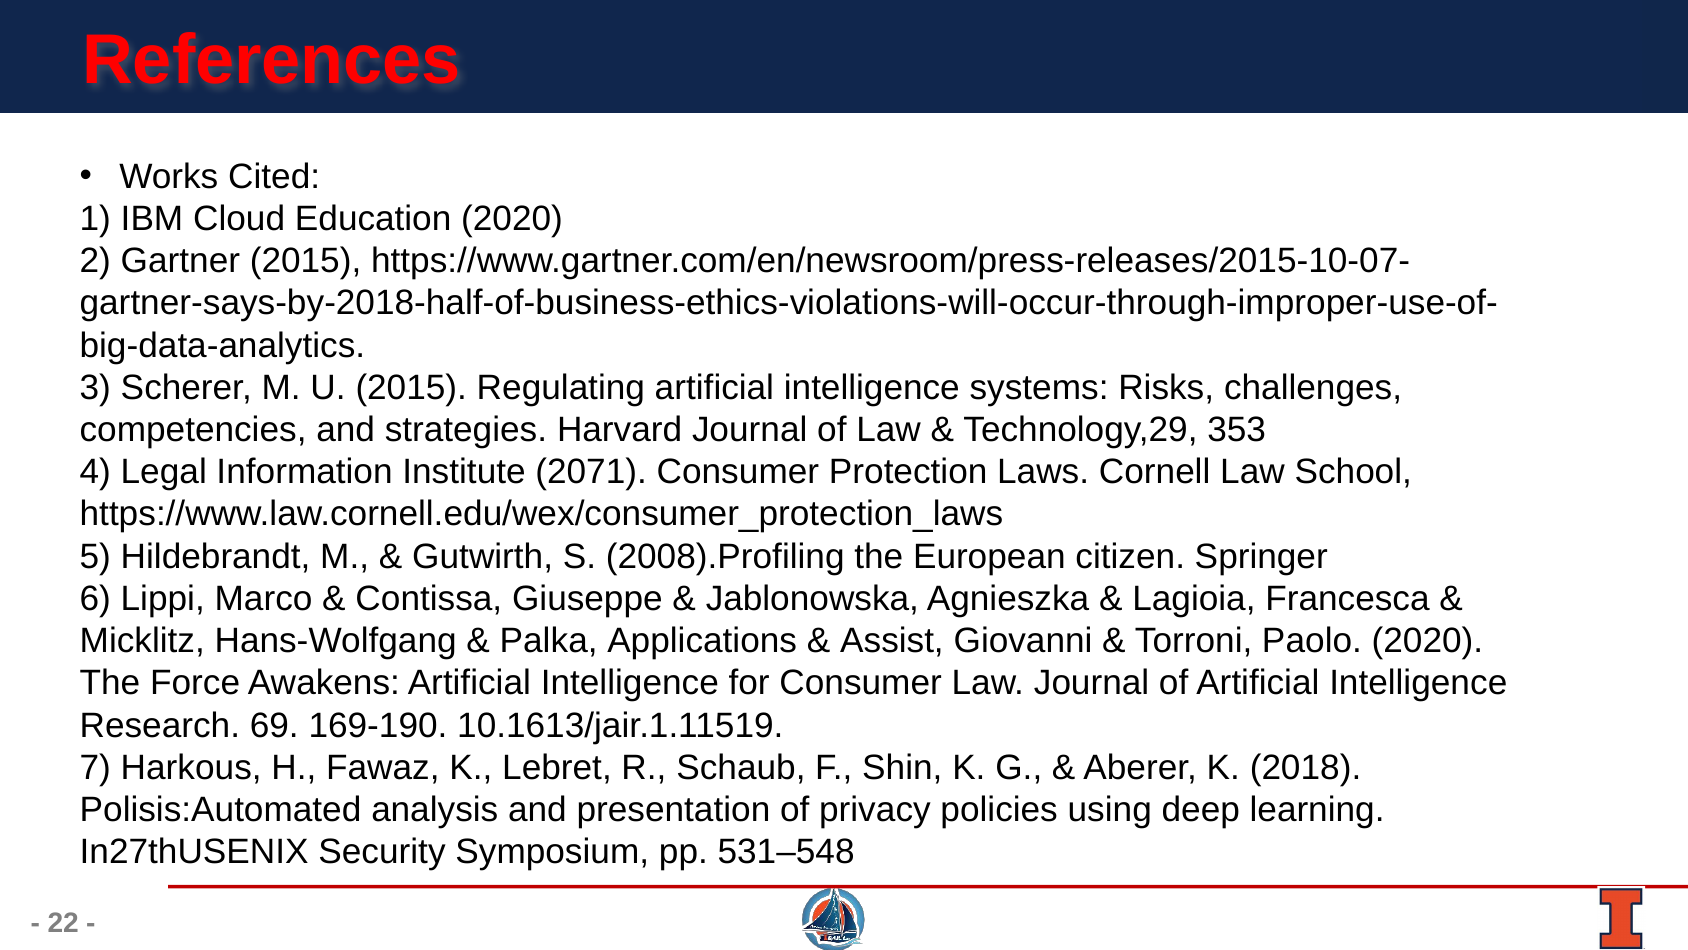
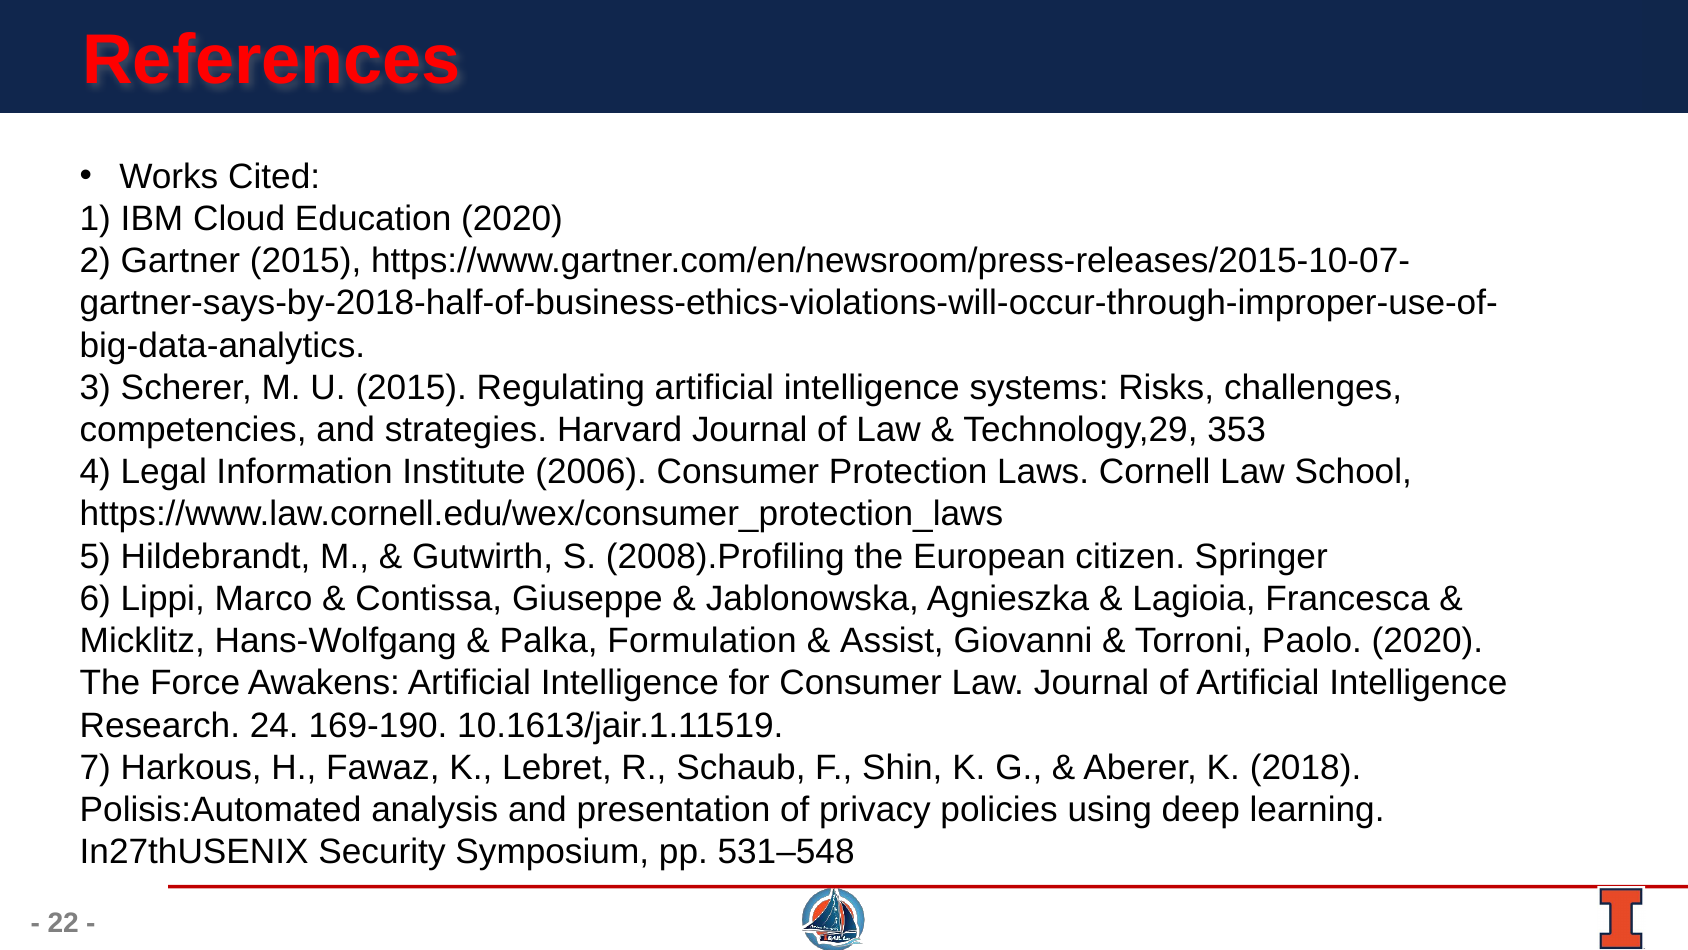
2071: 2071 -> 2006 (591, 472)
Applications: Applications -> Formulation (702, 641)
69: 69 -> 24 (274, 725)
